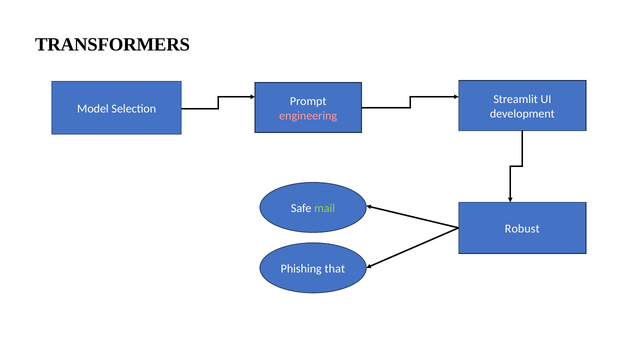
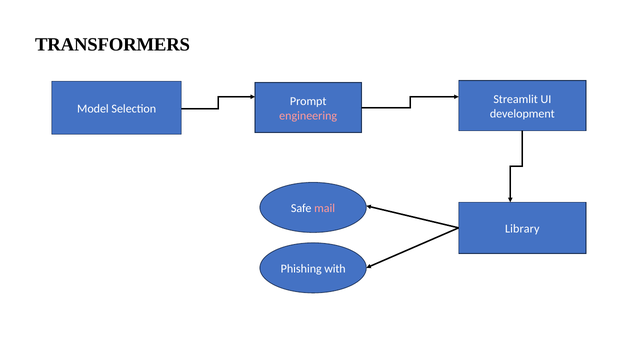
mail colour: light green -> pink (325, 208)
Robust: Robust -> Library (522, 229)
that: that -> with (335, 269)
